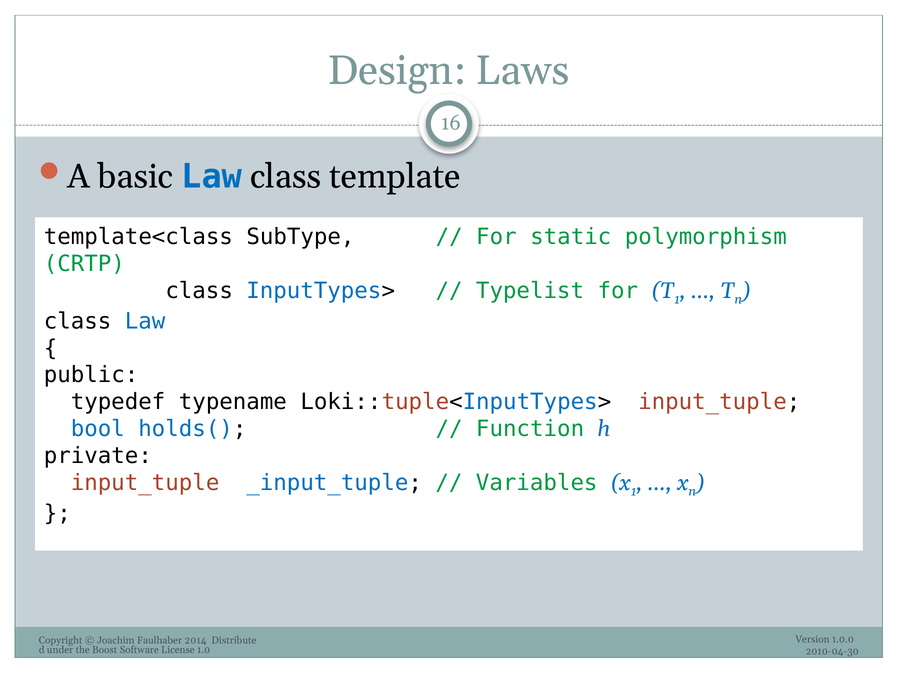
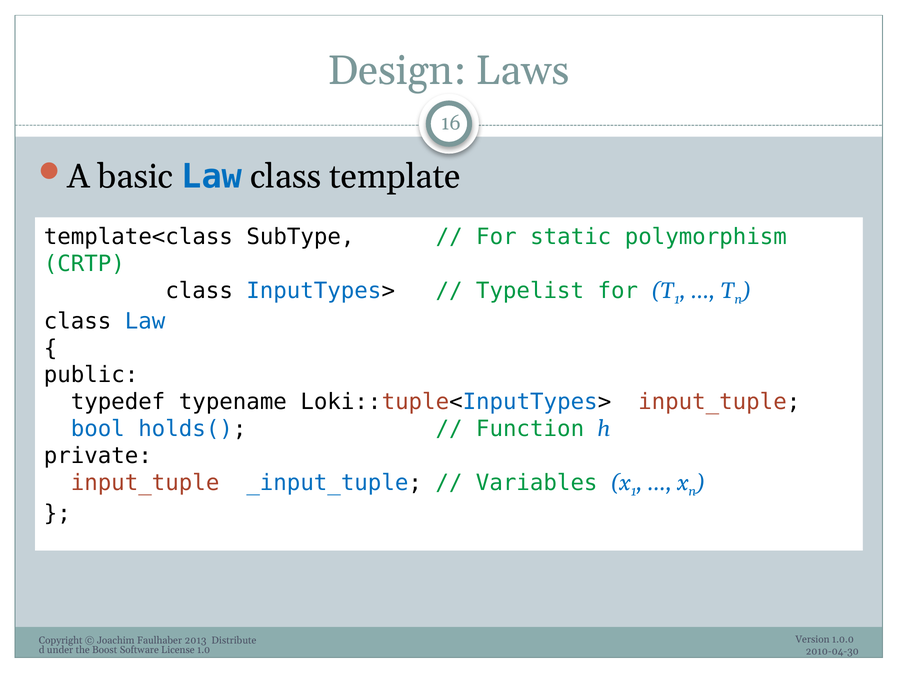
2014: 2014 -> 2013 (196, 641)
